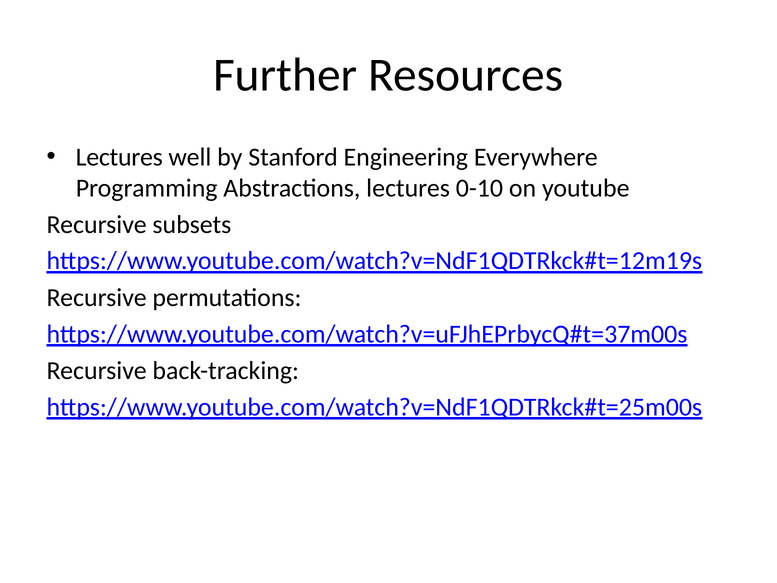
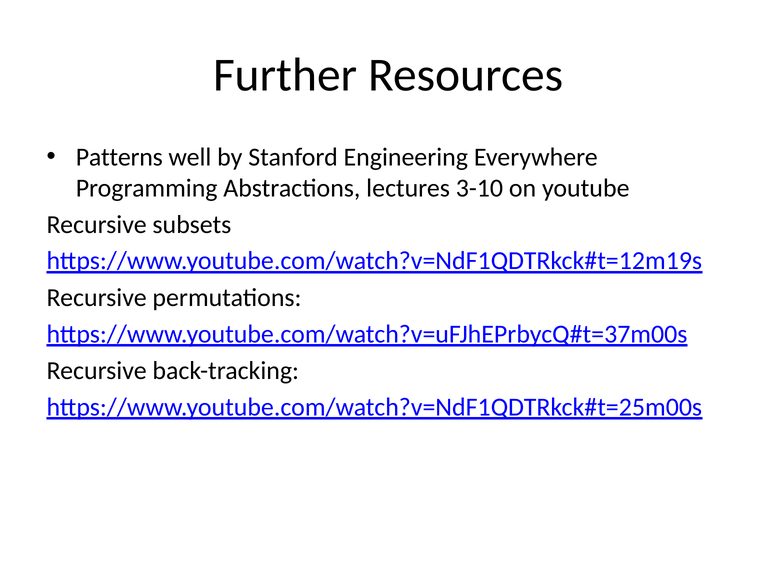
Lectures: Lectures -> Patterns (119, 157)
0-10: 0-10 -> 3-10 (479, 188)
